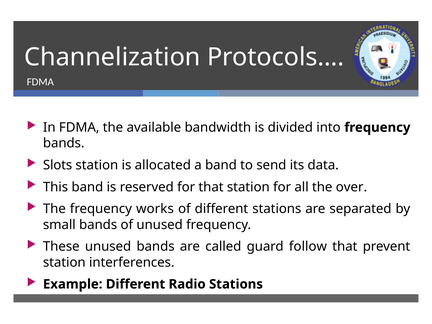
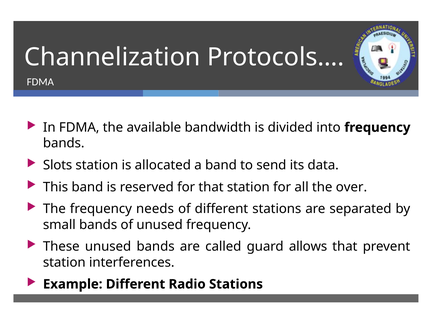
works: works -> needs (155, 209)
follow: follow -> allows (308, 246)
